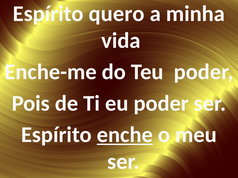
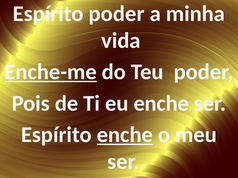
Espírito quero: quero -> poder (117, 14)
Enche-me underline: none -> present (51, 72)
eu poder: poder -> enche (161, 104)
